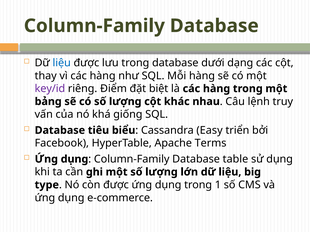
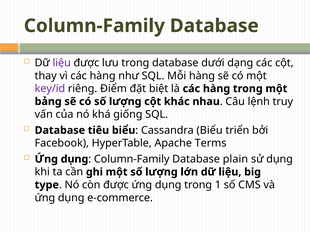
liệu colour: blue -> purple (62, 63)
Cassandra Easy: Easy -> Biểu (210, 131)
table: table -> plain (235, 159)
